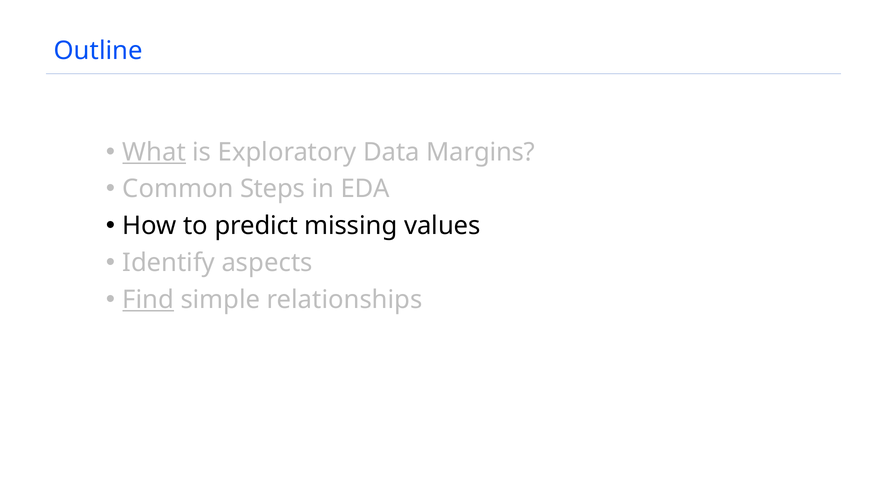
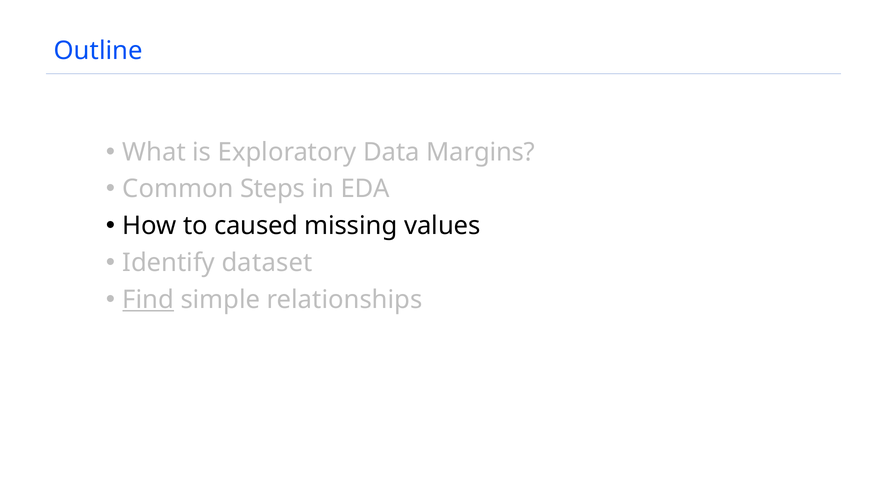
What underline: present -> none (154, 152)
predict: predict -> caused (256, 226)
aspects: aspects -> dataset (267, 263)
